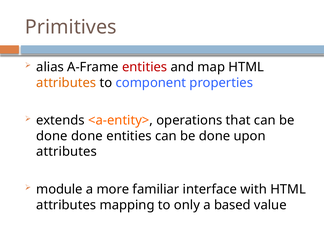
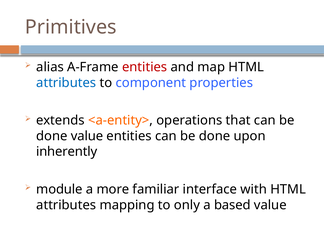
attributes colour: orange -> blue (66, 83)
done done: done -> value (87, 136)
attributes: attributes -> inherently (67, 152)
